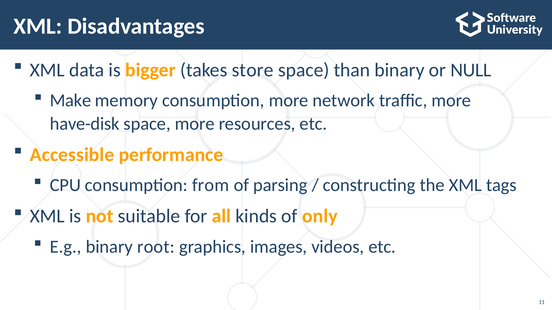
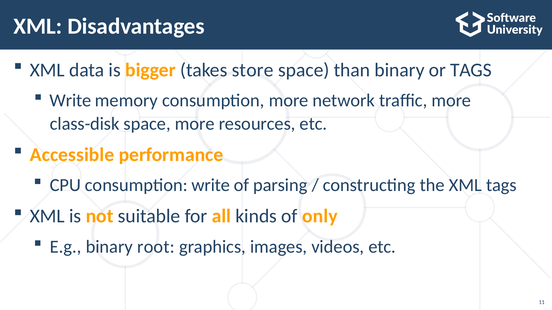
or NULL: NULL -> TAGS (471, 70)
Make: Make -> Write (70, 101)
have-disk: have-disk -> class-disk (85, 124)
consumption from: from -> write (211, 186)
